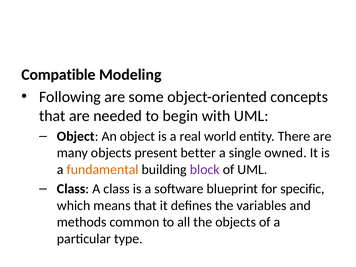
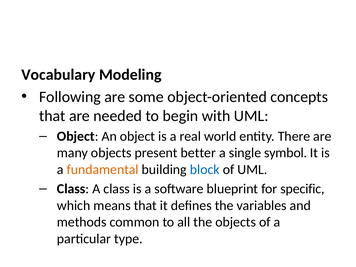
Compatible: Compatible -> Vocabulary (58, 75)
owned: owned -> symbol (286, 153)
block colour: purple -> blue (205, 170)
